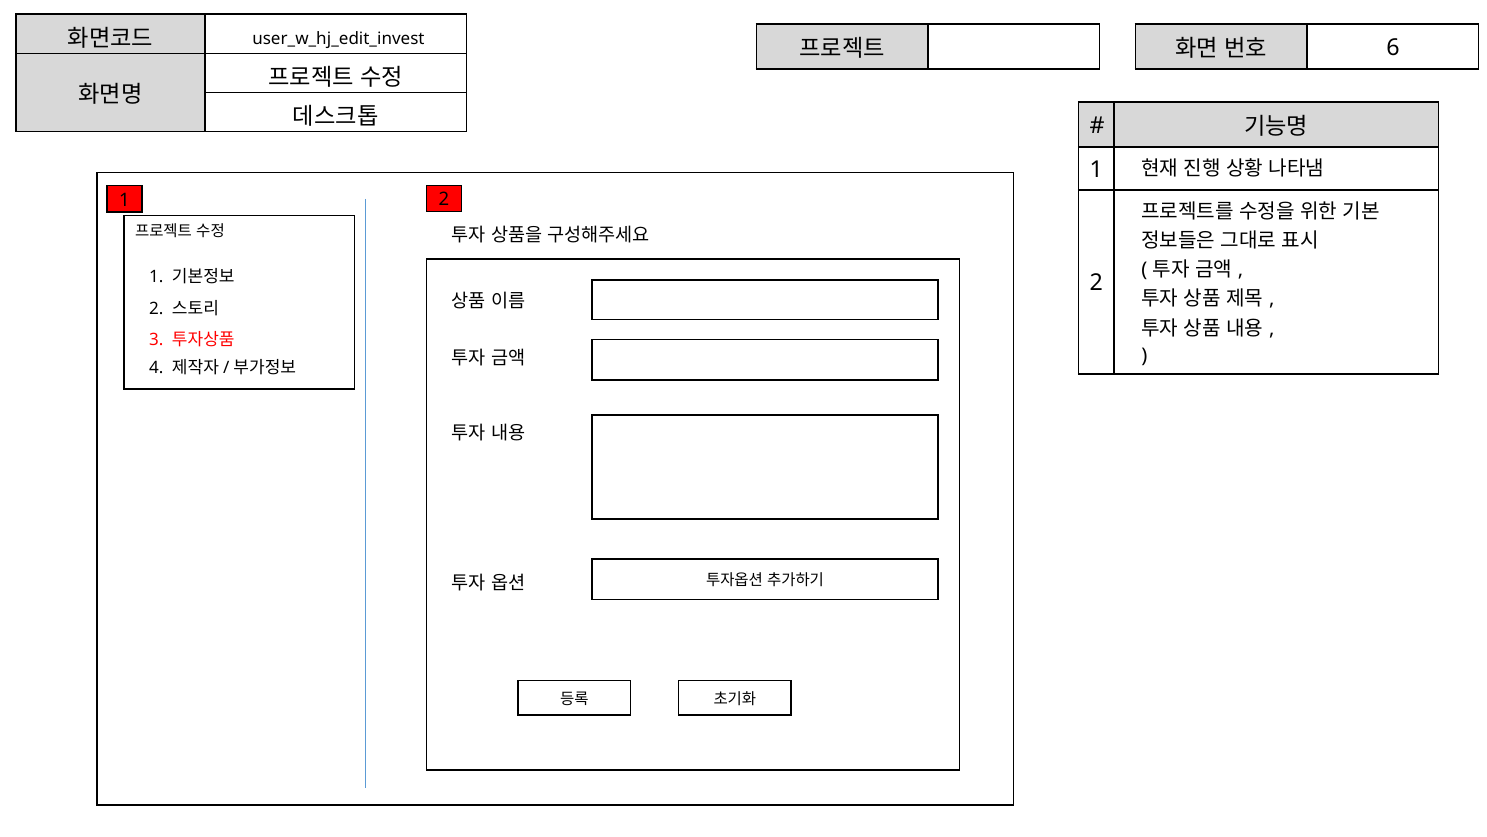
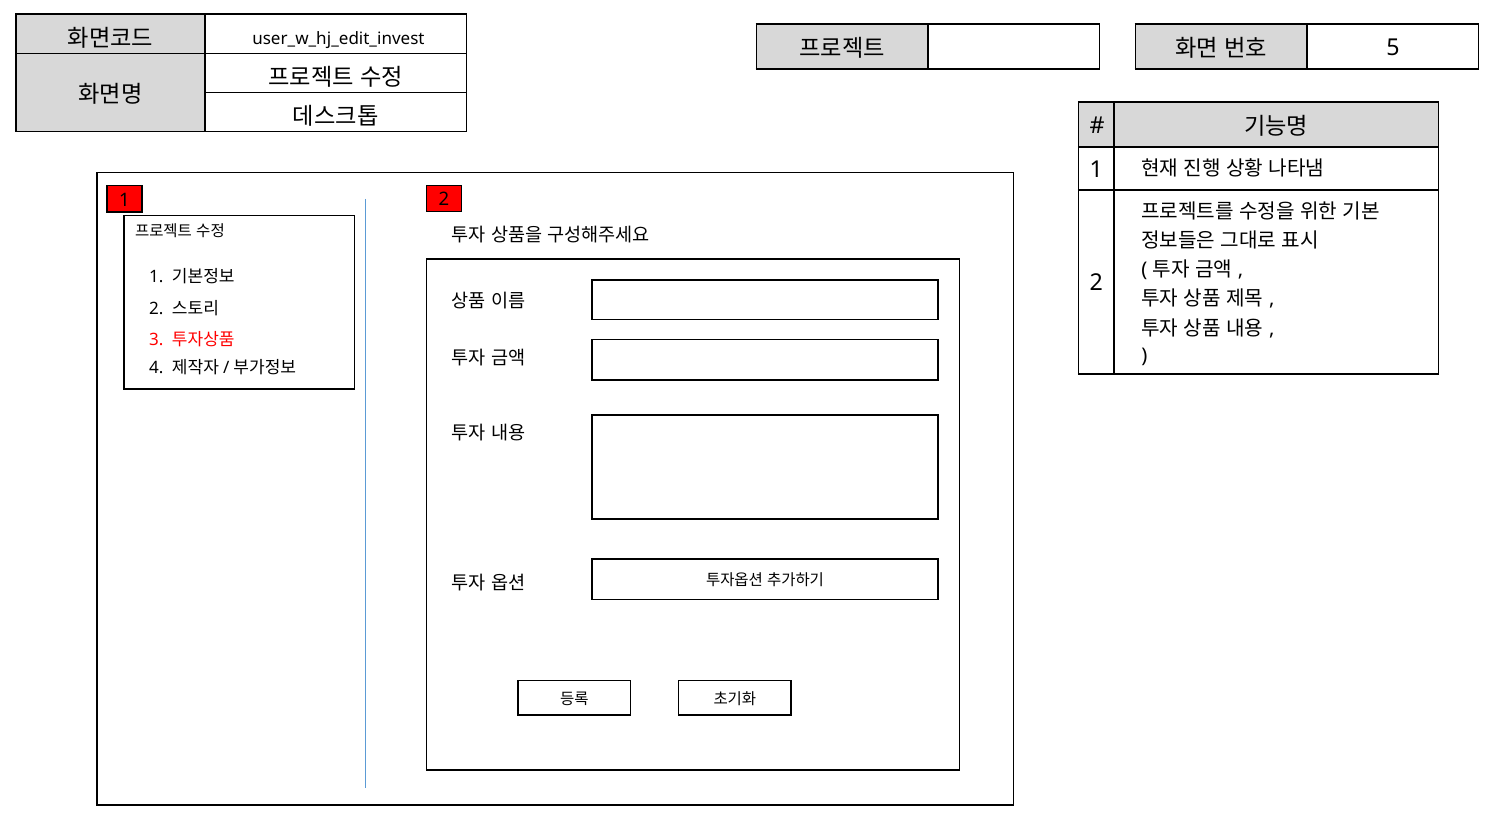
6: 6 -> 5 (1393, 48)
